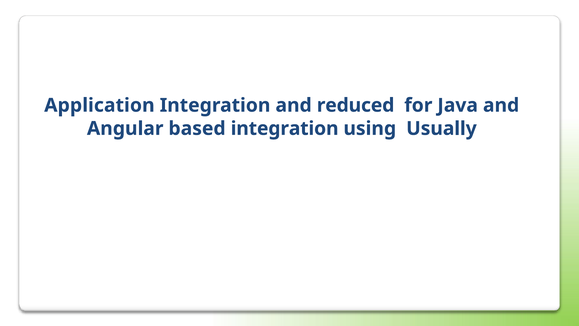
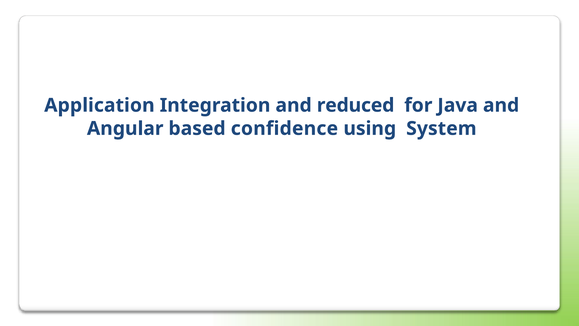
based integration: integration -> confidence (284, 128)
Usually: Usually -> System (441, 128)
